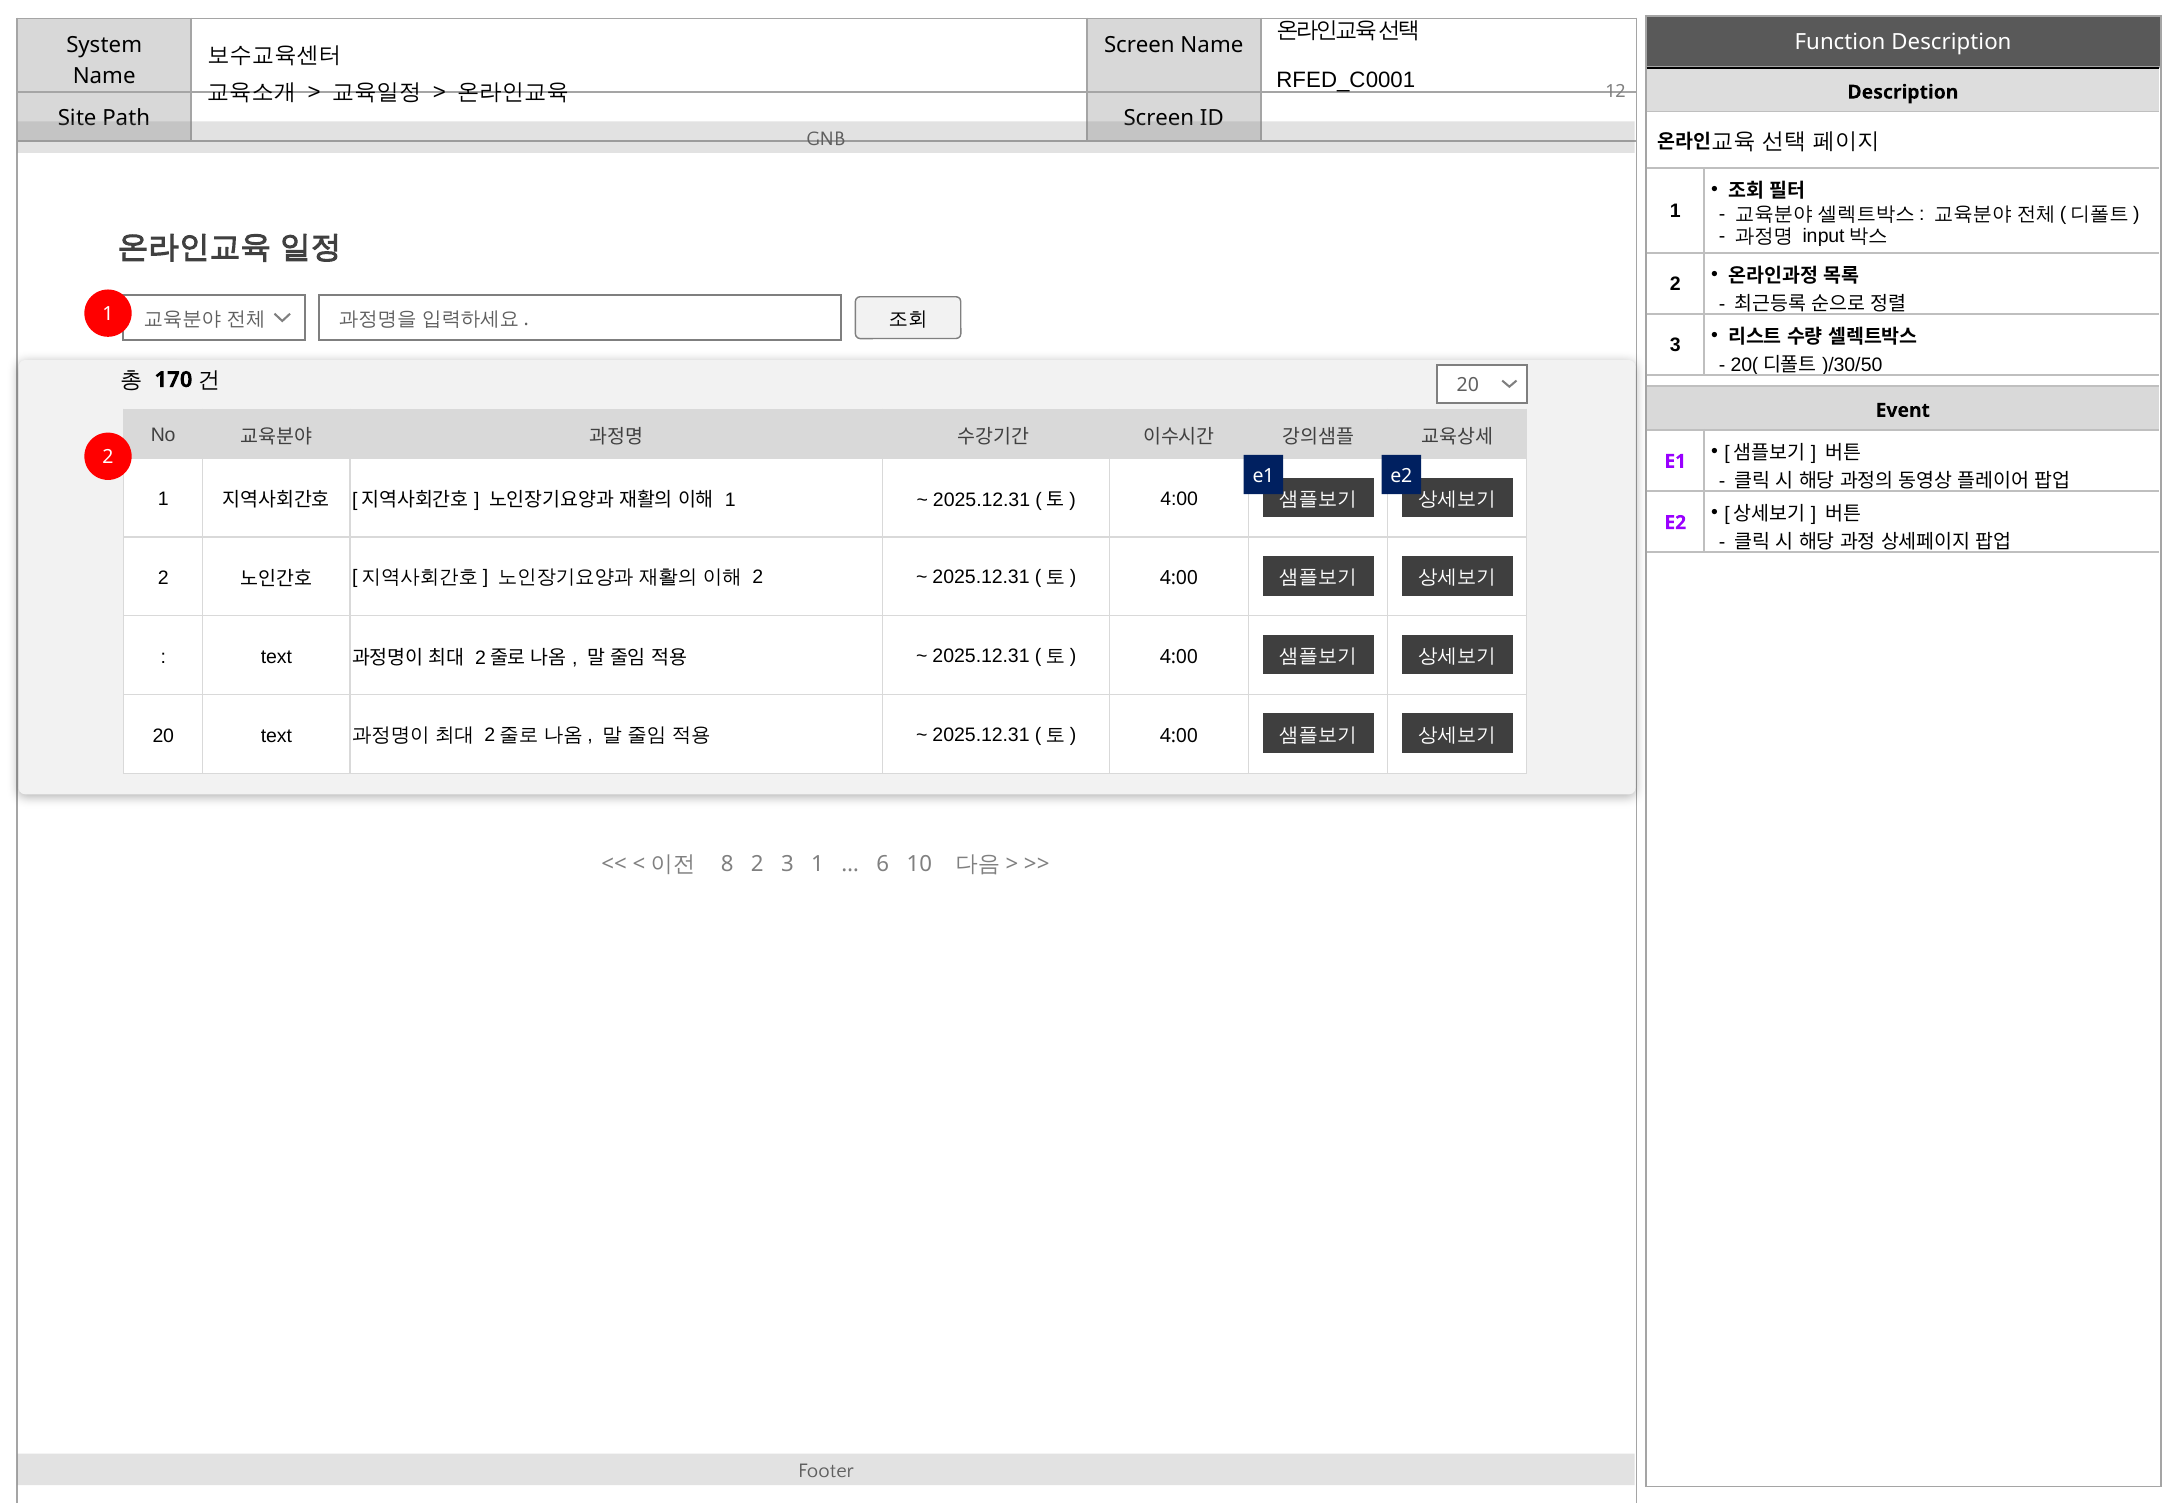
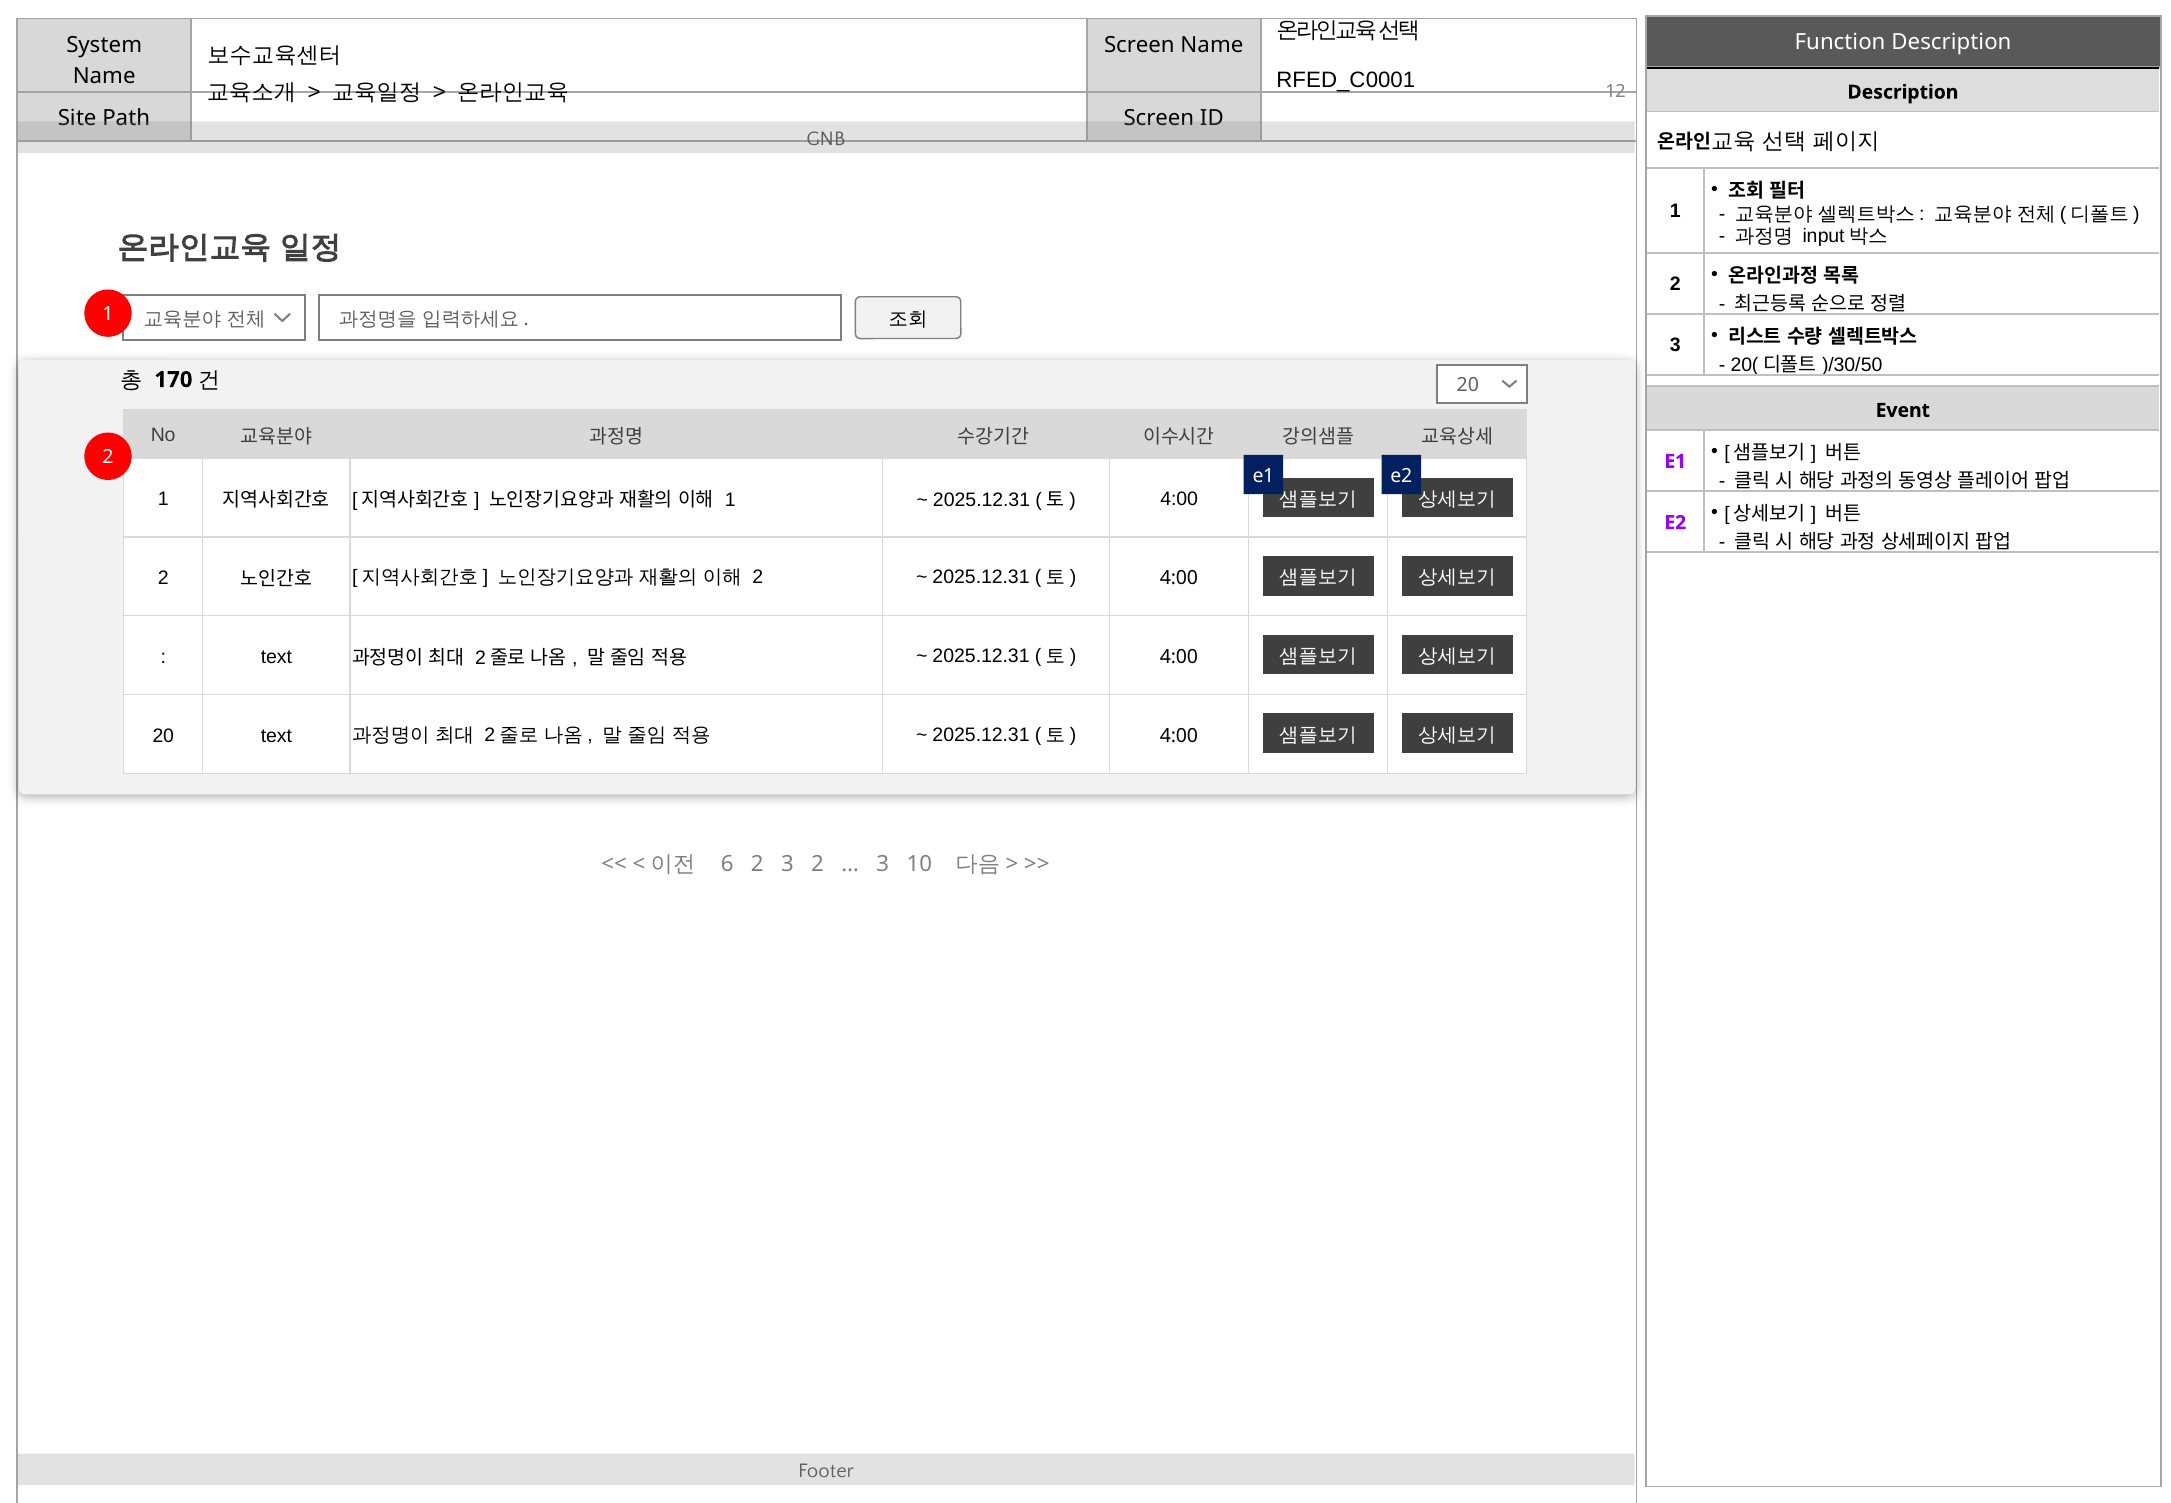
8: 8 -> 6 (727, 864)
3 1: 1 -> 2 (817, 864)
6: 6 -> 3 (883, 864)
